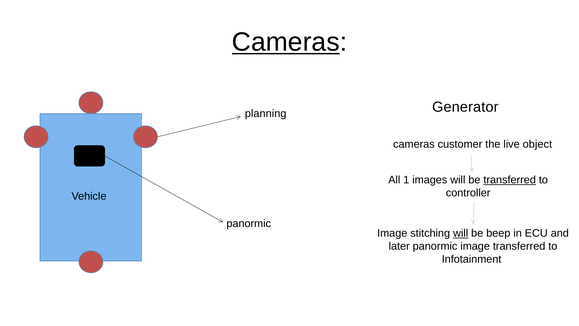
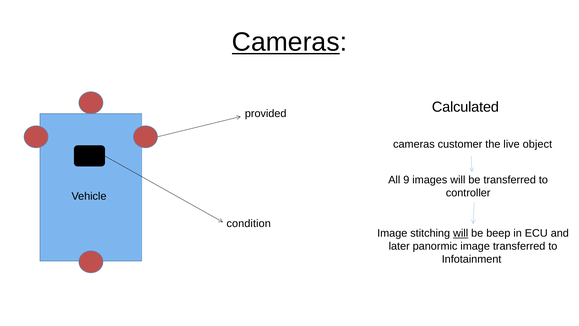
Generator: Generator -> Calculated (465, 107)
planning: planning -> provided (266, 113)
1: 1 -> 9 (406, 180)
transferred underline: present -> none (510, 180)
panormic: panormic -> condition (249, 224)
